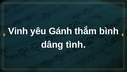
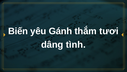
Vinh: Vinh -> Biến (18, 31)
bình: bình -> tươi (109, 31)
